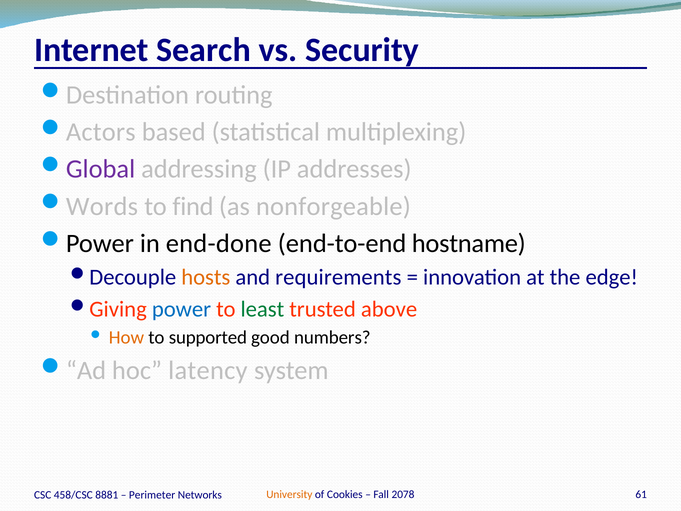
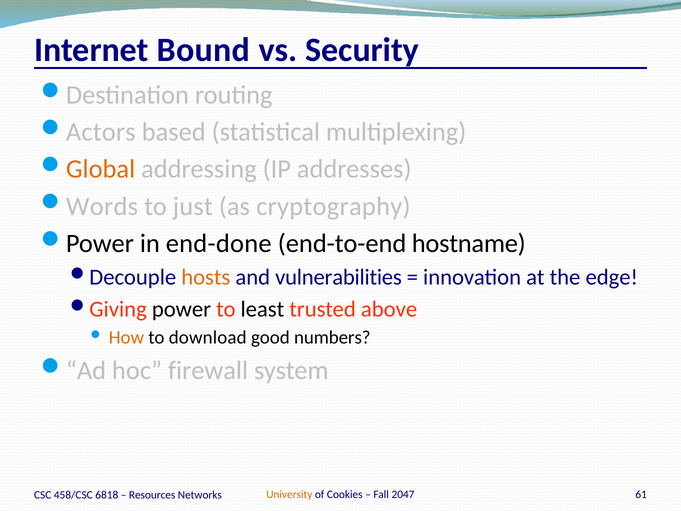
Search: Search -> Bound (203, 50)
Global colour: purple -> orange (101, 169)
find: find -> just (193, 206)
nonforgeable: nonforgeable -> cryptography (333, 206)
requirements: requirements -> vulnerabilities (338, 277)
power colour: blue -> black (182, 309)
least colour: green -> black (262, 309)
supported: supported -> download (208, 337)
latency: latency -> firewall (208, 370)
2078: 2078 -> 2047 (403, 494)
8881: 8881 -> 6818 (107, 495)
Perimeter: Perimeter -> Resources (152, 495)
